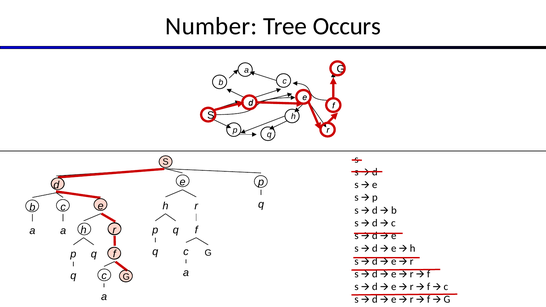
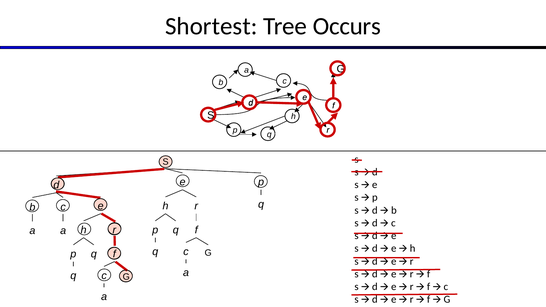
Number: Number -> Shortest (211, 26)
